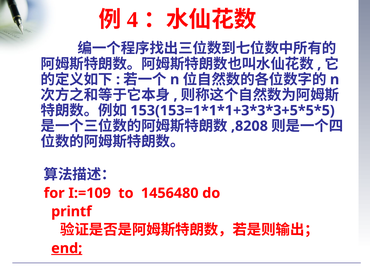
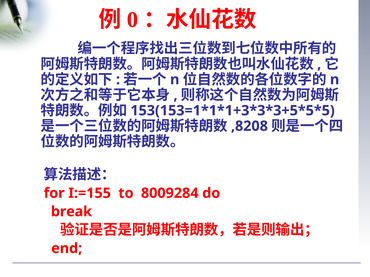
4: 4 -> 0 (132, 20)
I:=109: I:=109 -> I:=155 (90, 193)
1456480: 1456480 -> 8009284 (170, 193)
printf: printf -> break (71, 212)
end underline: present -> none (67, 249)
